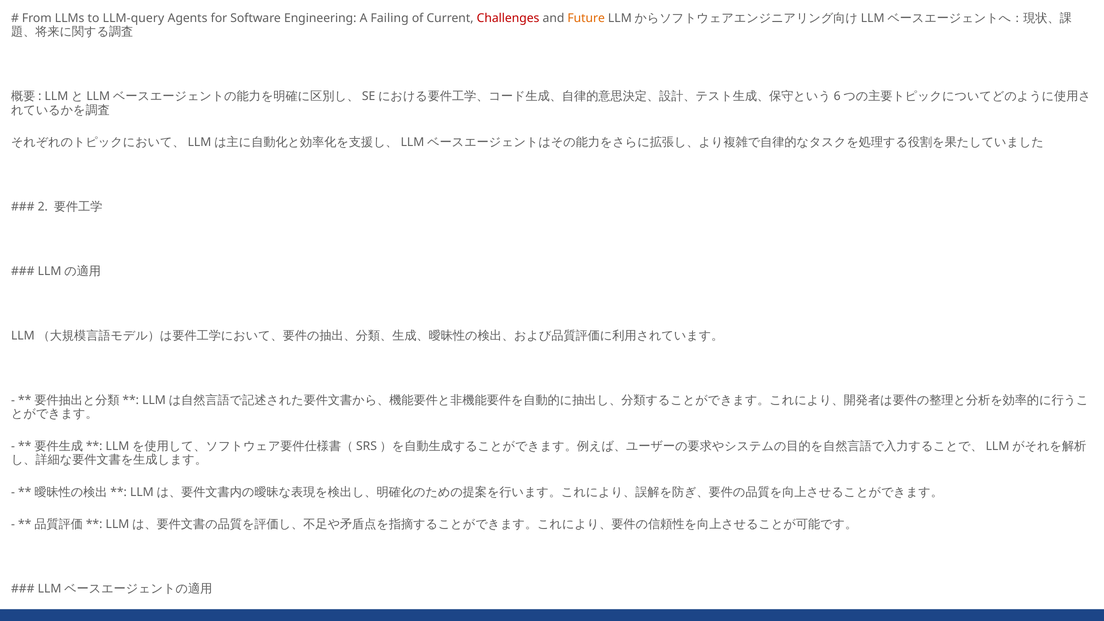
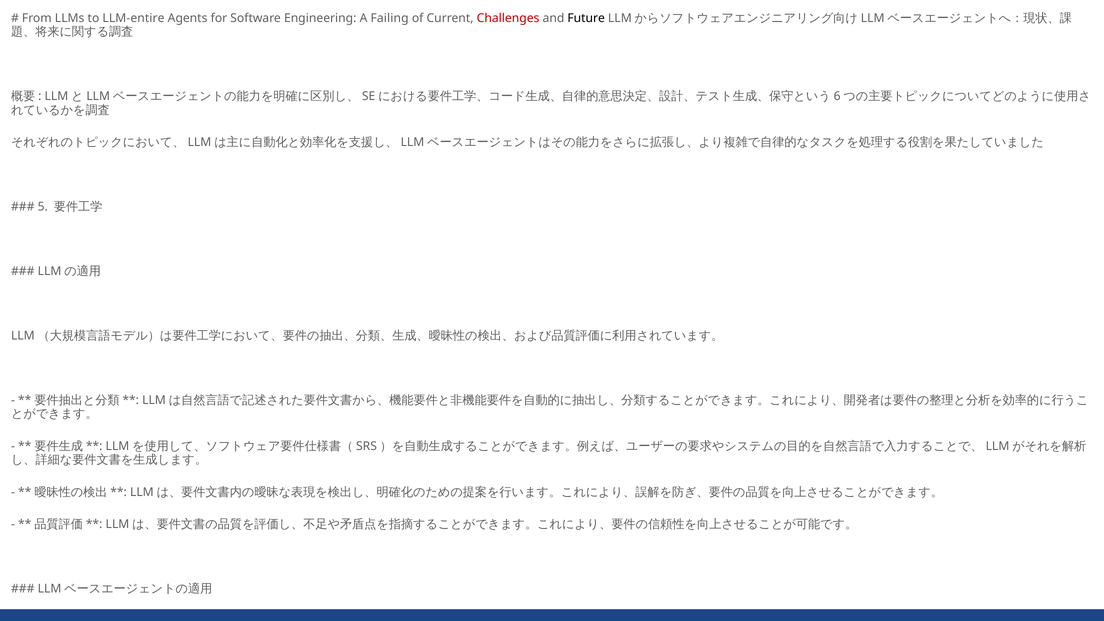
LLM-query: LLM-query -> LLM-entire (133, 18)
Future colour: orange -> black (586, 18)
2: 2 -> 5 (43, 207)
